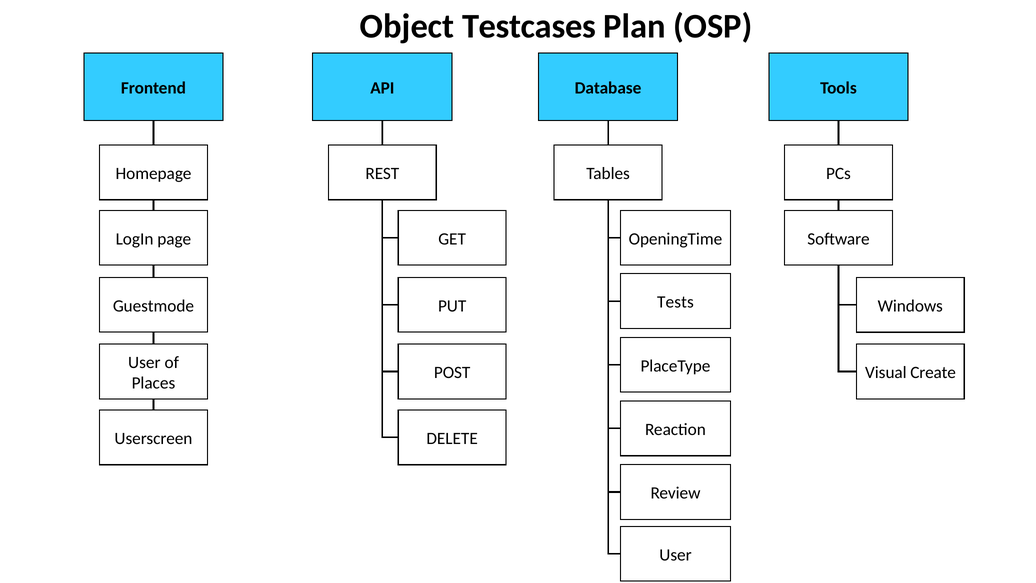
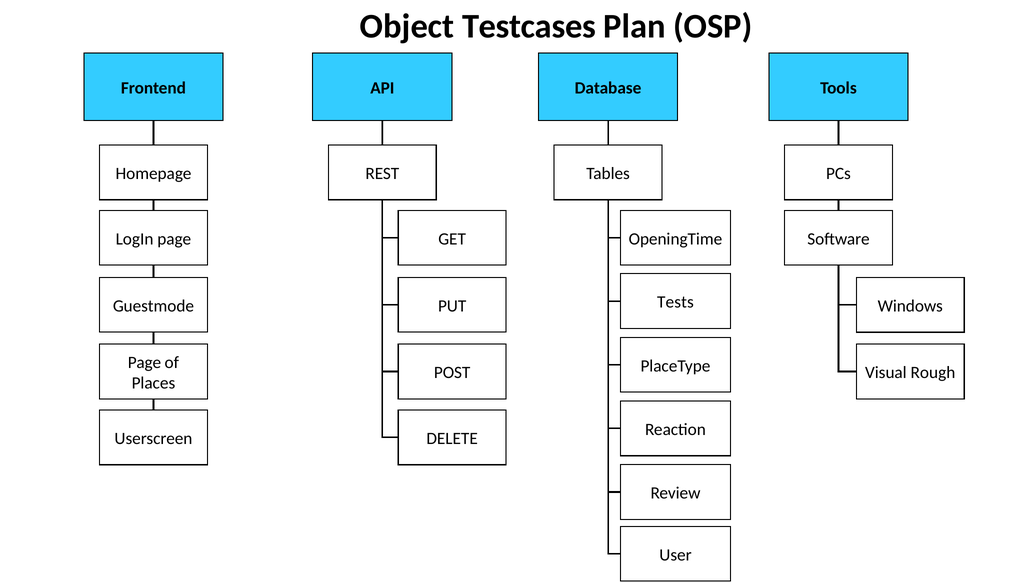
User: User -> Page (144, 362)
Create: Create -> Rough (933, 373)
